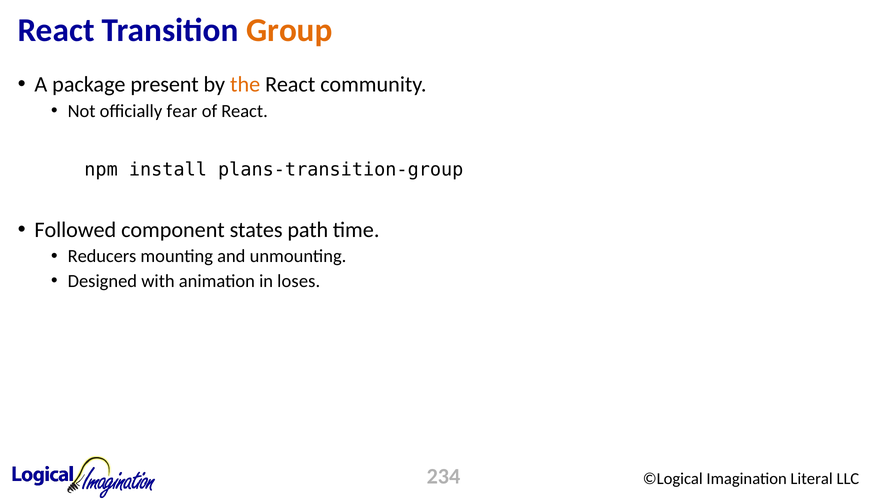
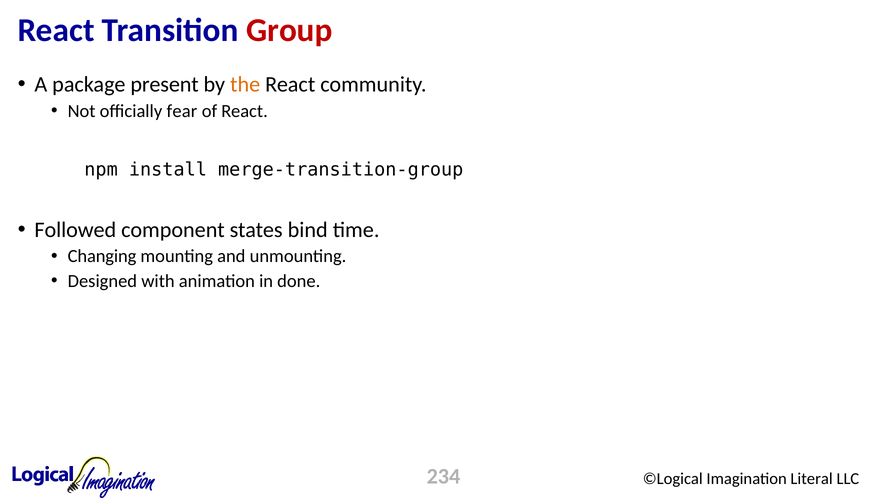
Group colour: orange -> red (289, 30)
plans-transition-group: plans-transition-group -> merge-transition-group (341, 169)
path: path -> bind (308, 230)
Reducers: Reducers -> Changing (102, 256)
loses: loses -> done (299, 281)
